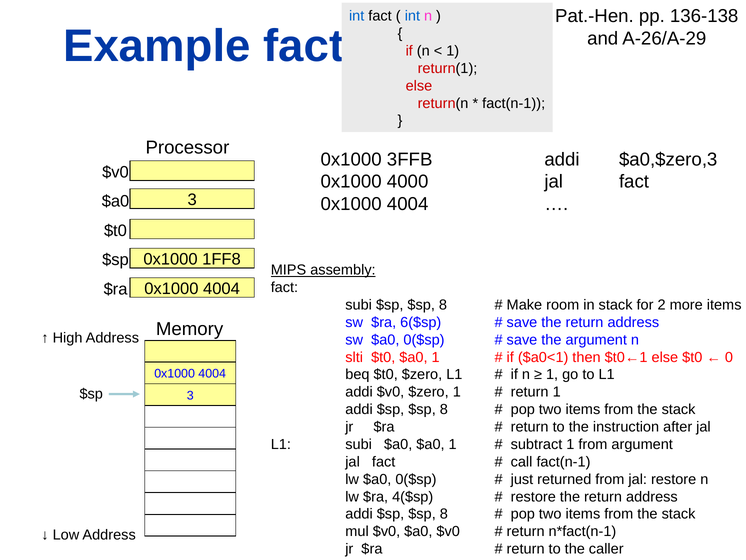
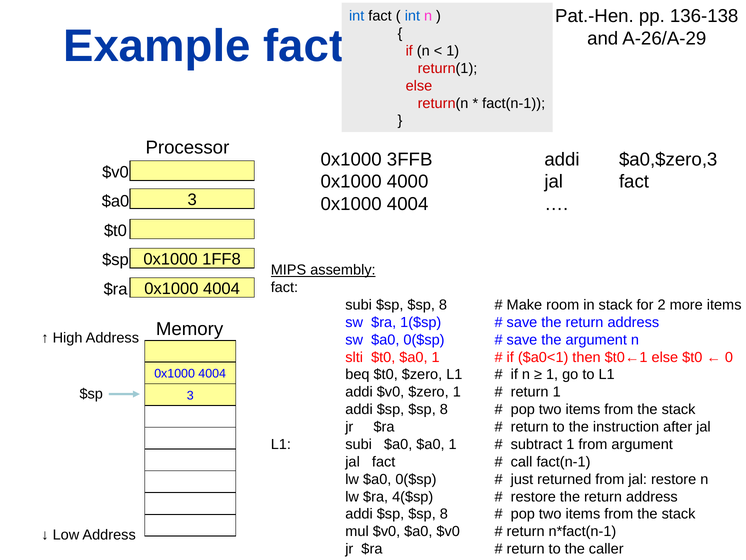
6($sp: 6($sp -> 1($sp (421, 322)
